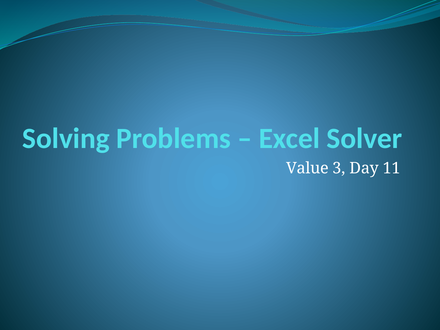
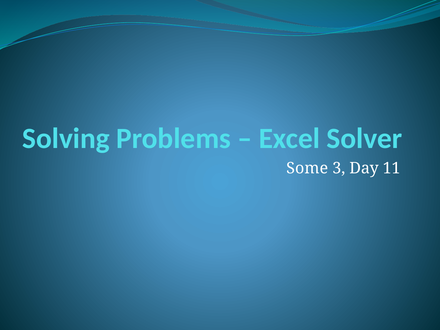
Value: Value -> Some (307, 168)
